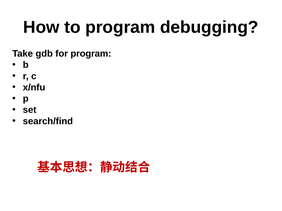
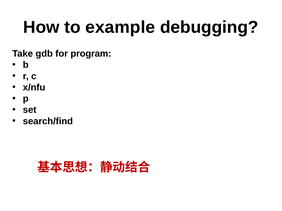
to program: program -> example (120, 27)
